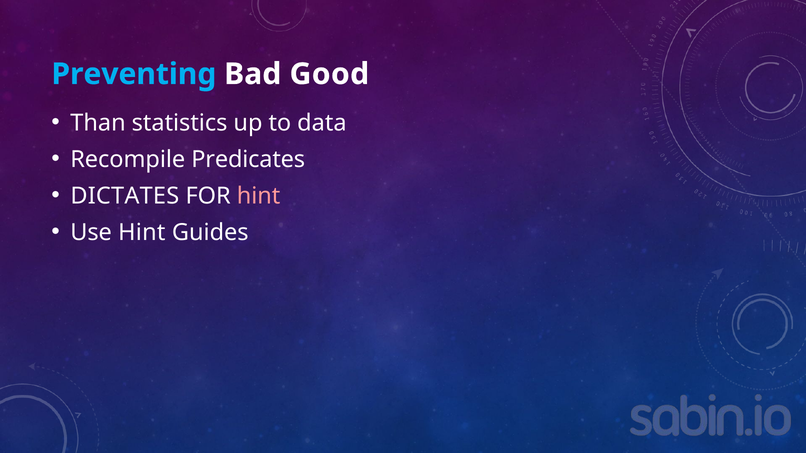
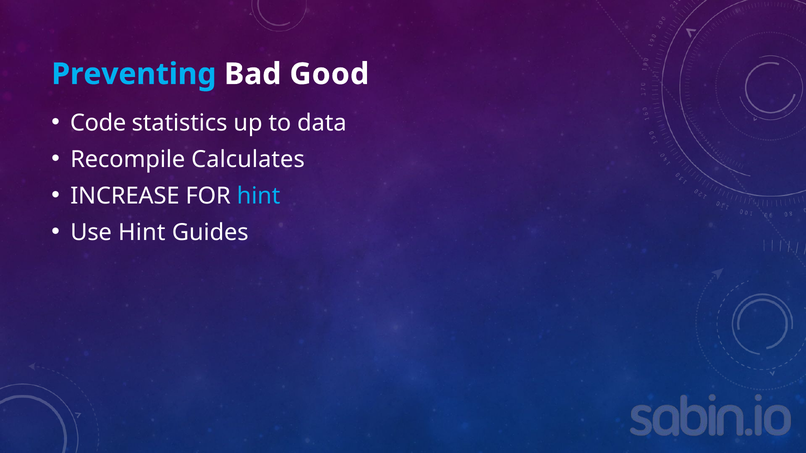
Than: Than -> Code (98, 123)
Predicates: Predicates -> Calculates (248, 159)
DICTATES: DICTATES -> INCREASE (125, 196)
hint colour: pink -> light blue (259, 196)
